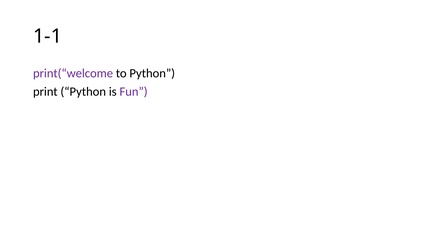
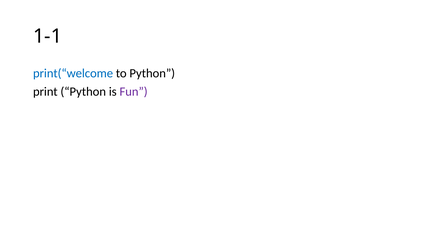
print(“welcome colour: purple -> blue (73, 73)
